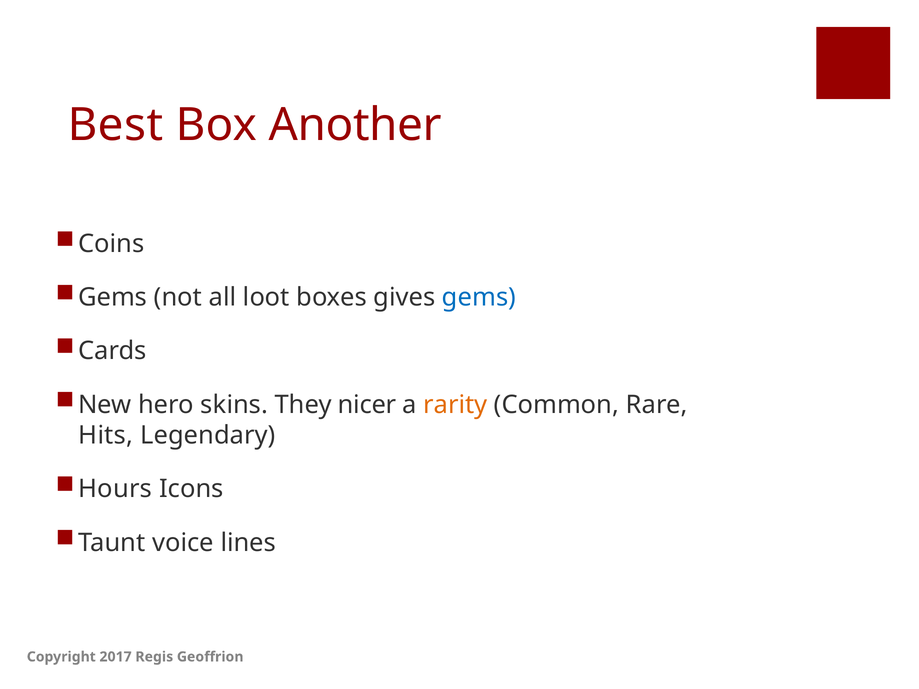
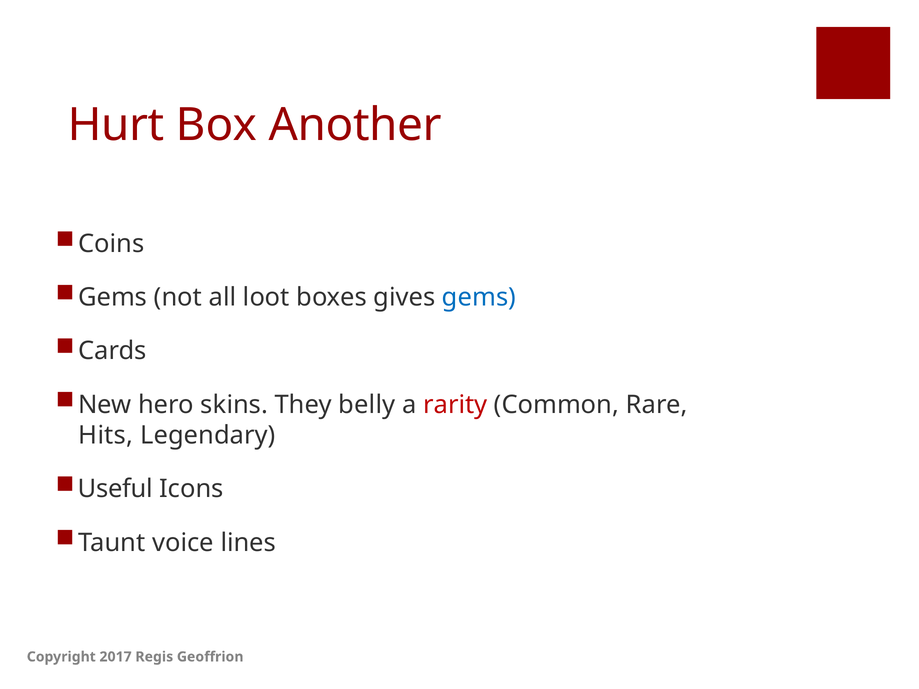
Best: Best -> Hurt (116, 125)
nicer: nicer -> belly (367, 405)
rarity colour: orange -> red (455, 405)
Hours: Hours -> Useful (115, 489)
